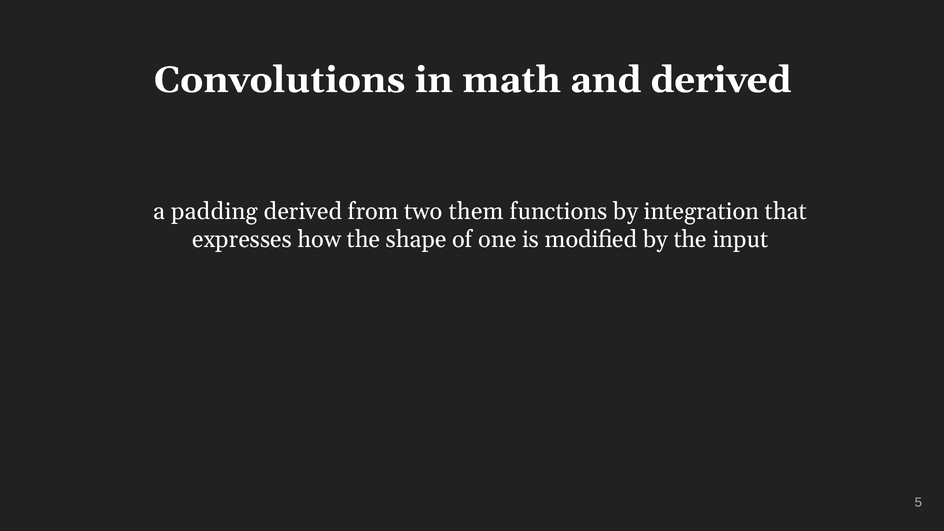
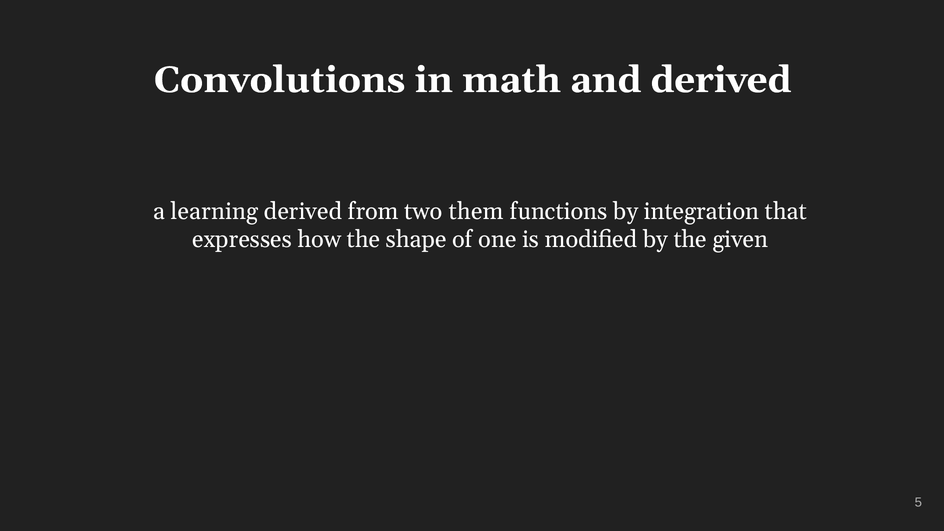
padding: padding -> learning (215, 211)
input: input -> given (740, 240)
